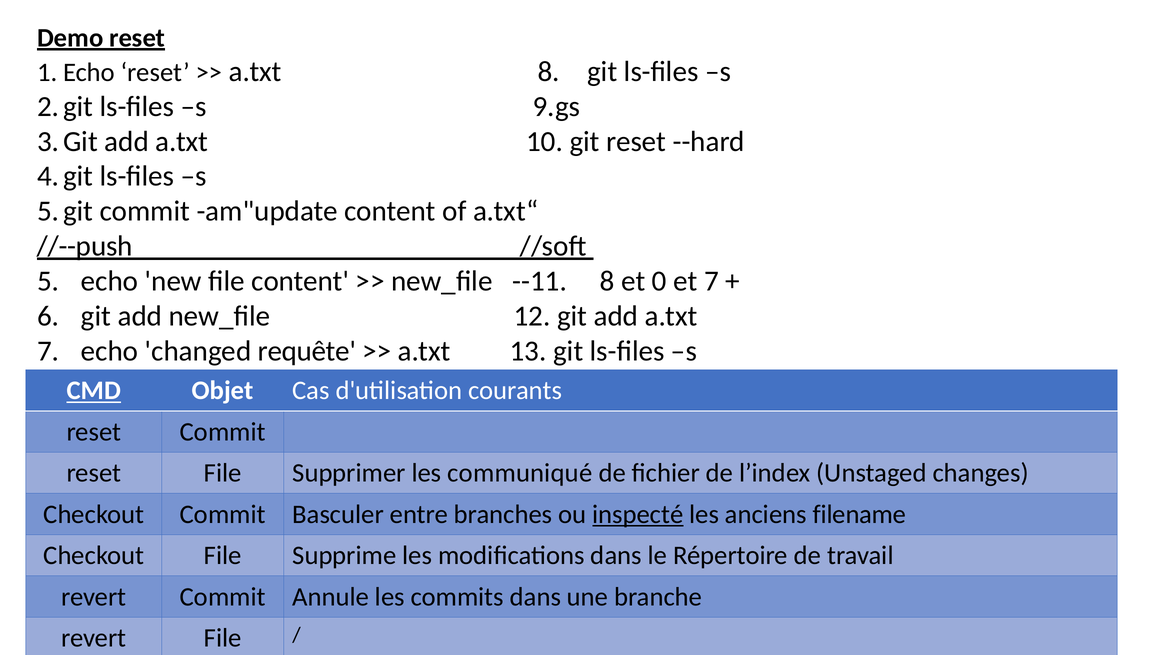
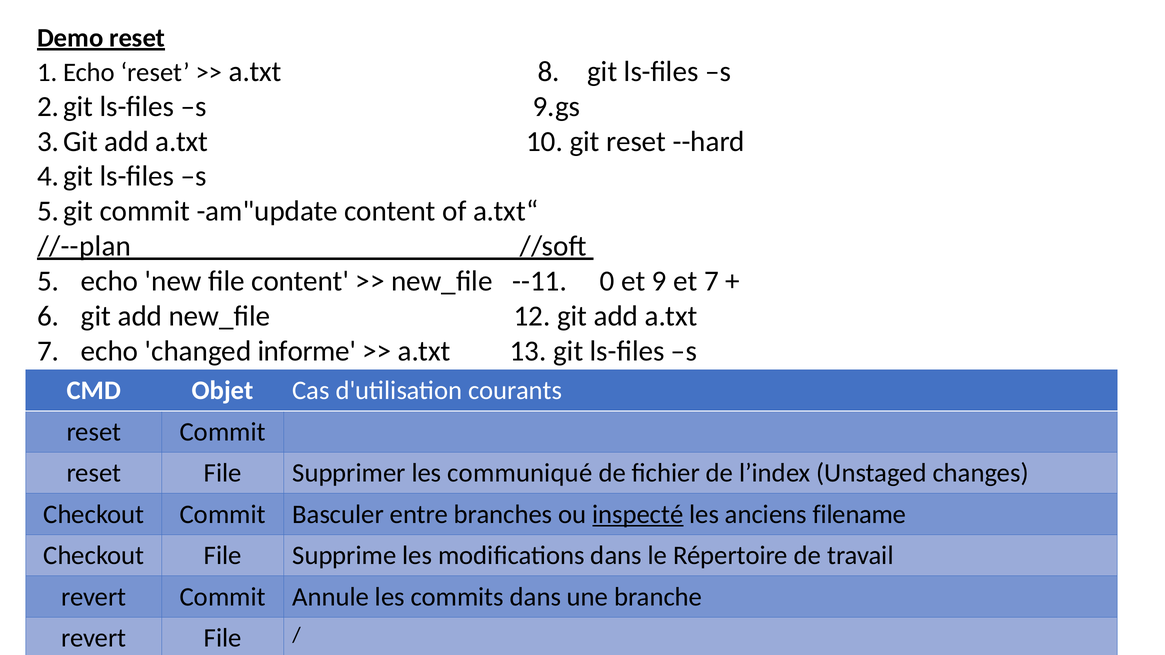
//--push: //--push -> //--plan (84, 246)
--11 8: 8 -> 0 (607, 281)
0: 0 -> 9 (659, 281)
requête: requête -> informe (307, 351)
CMD underline: present -> none (94, 391)
